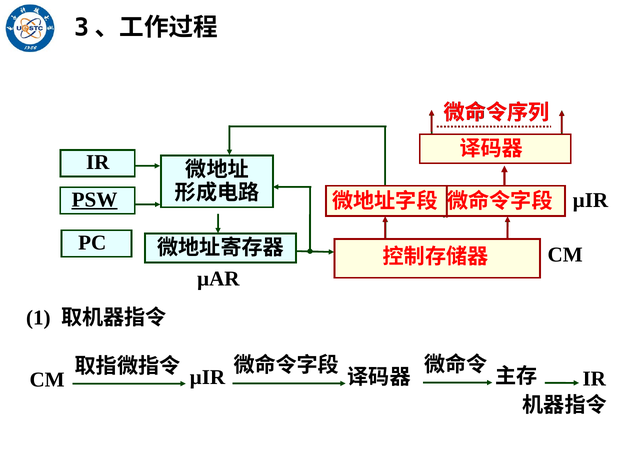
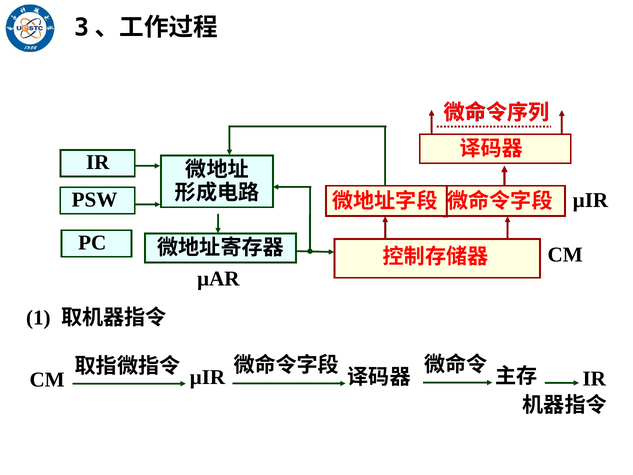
PSW underline: present -> none (95, 200)
